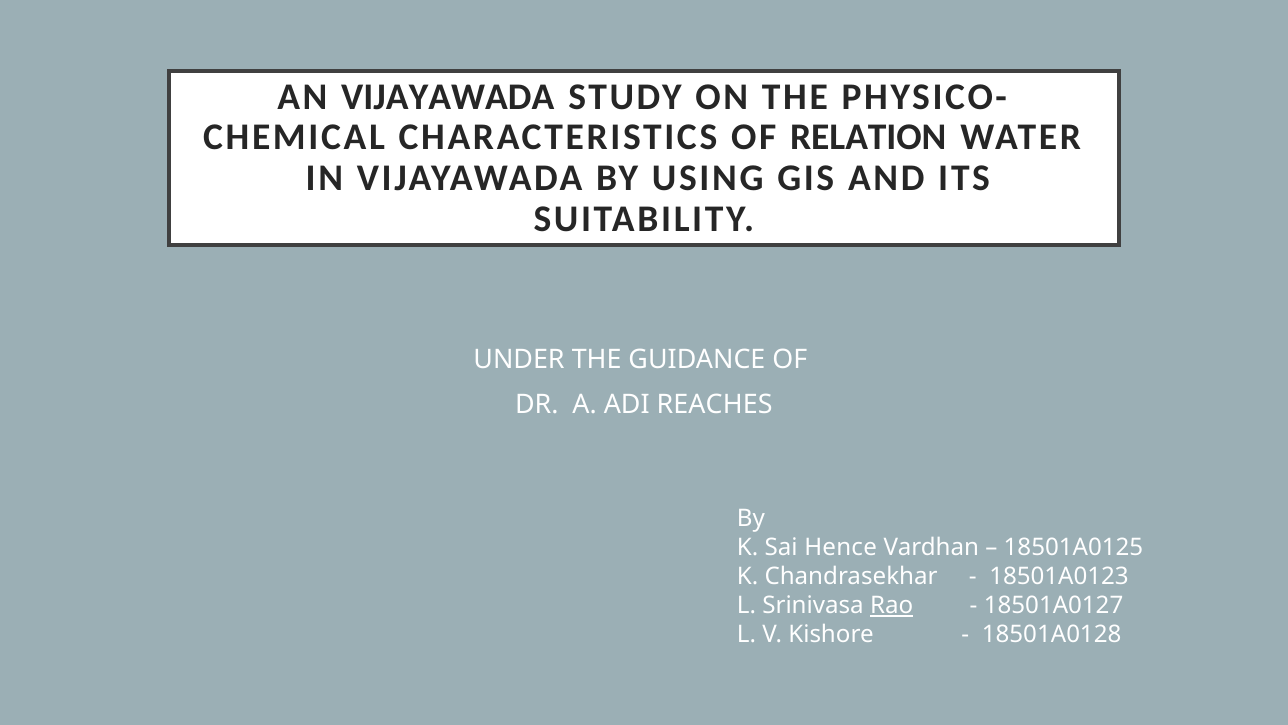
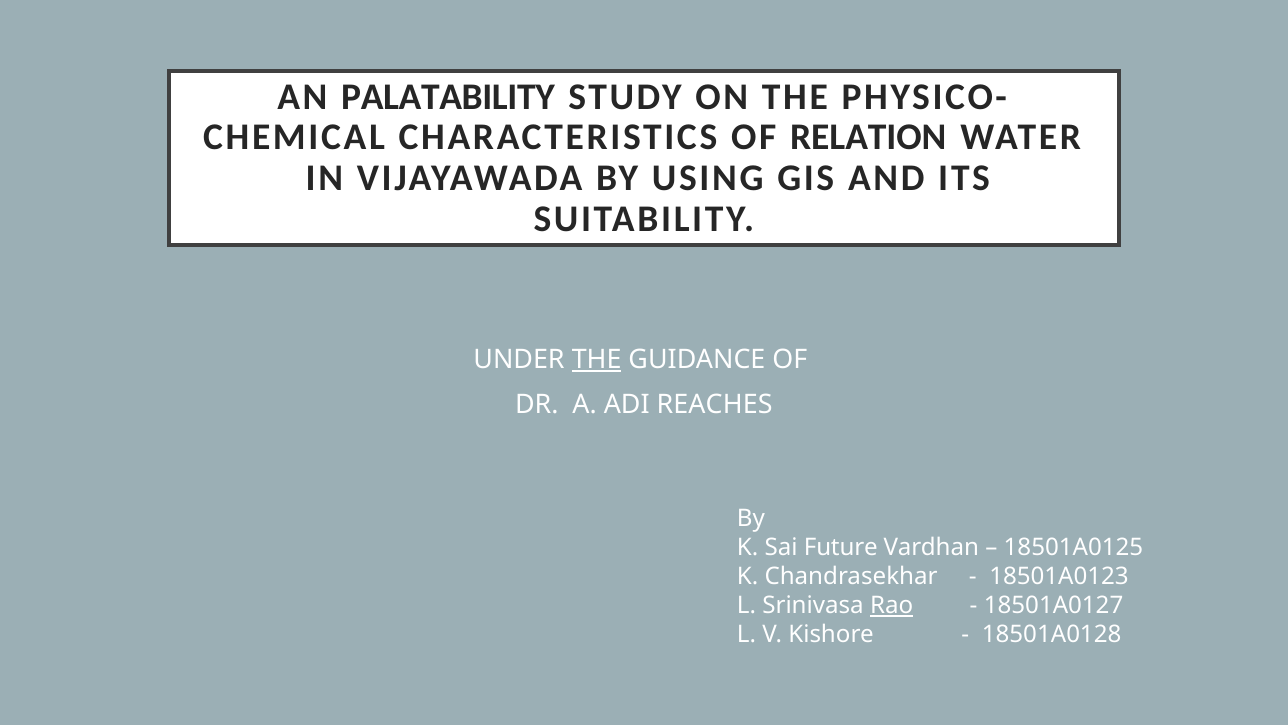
AN VIJAYAWADA: VIJAYAWADA -> PALATABILITY (448, 97)
THE underline: none -> present (597, 359)
Hence: Hence -> Future (841, 547)
